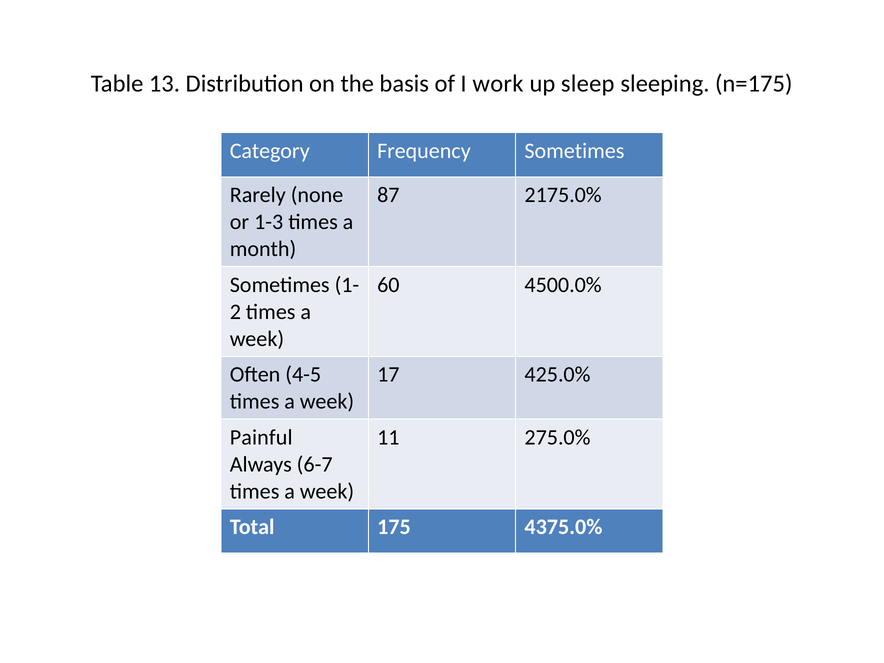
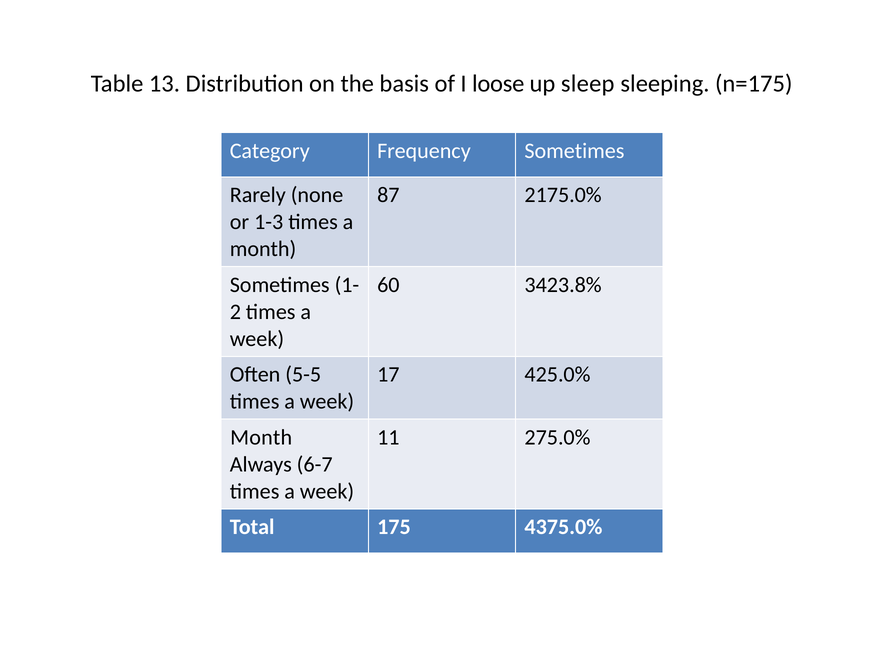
work: work -> loose (498, 83)
4500.0%: 4500.0% -> 3423.8% (563, 285)
4-5: 4-5 -> 5-5 (303, 375)
Painful: Painful -> Month (261, 437)
